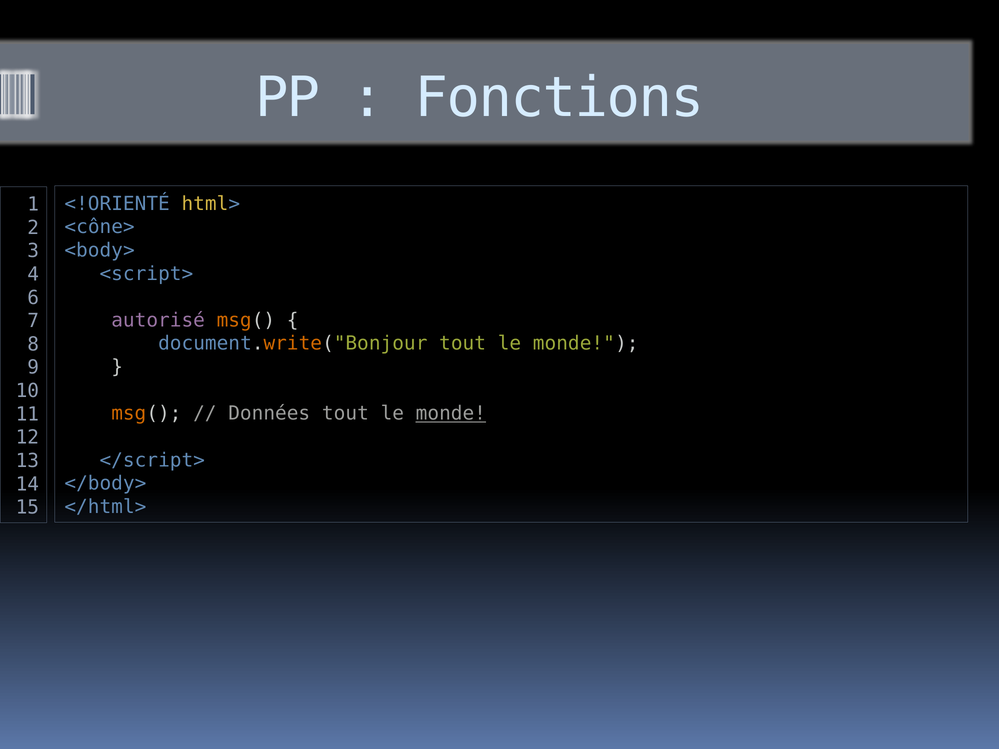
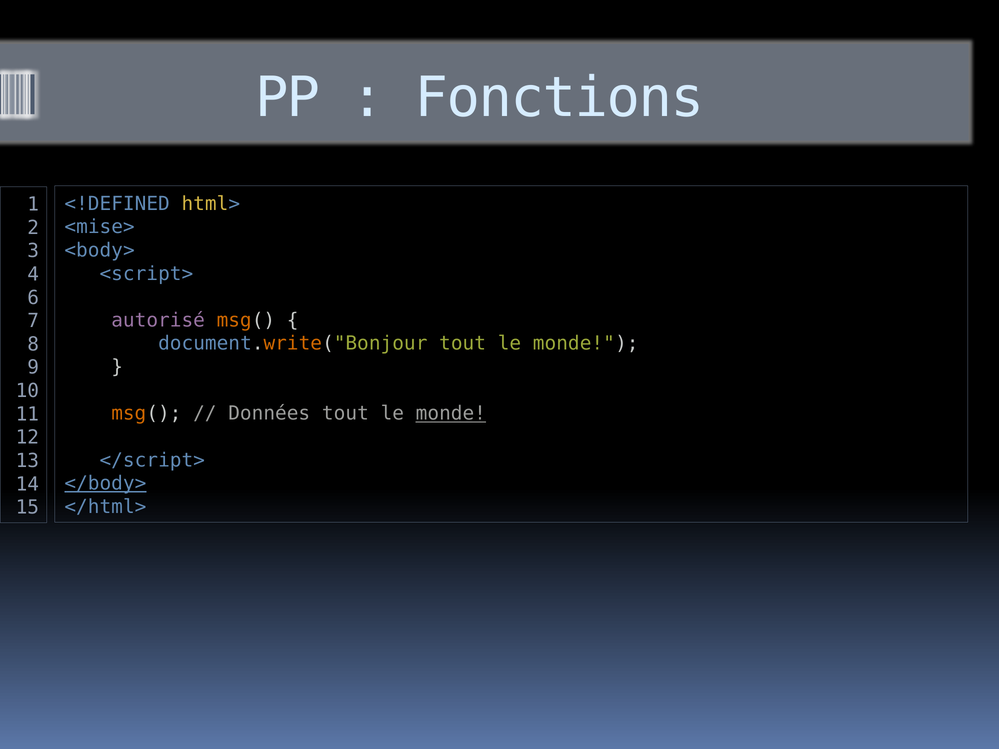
<!ORIENTÉ: <!ORIENTÉ -> <!DEFINED (117, 204)
<cône>: <cône> -> <mise> (100, 227)
</body> underline: none -> present (105, 484)
